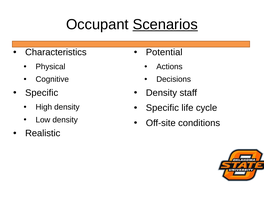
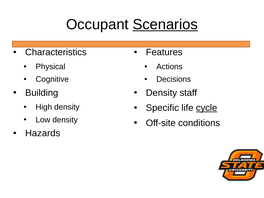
Potential: Potential -> Features (164, 52)
Specific: Specific -> Building (42, 93)
cycle underline: none -> present (207, 108)
Realistic: Realistic -> Hazards (43, 133)
